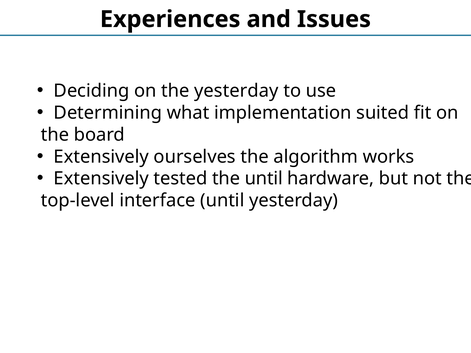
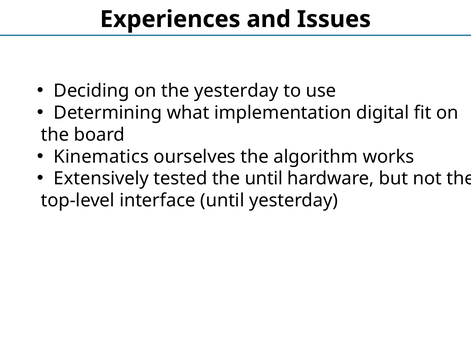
suited: suited -> digital (383, 113)
Extensively: Extensively -> Kinematics (101, 157)
